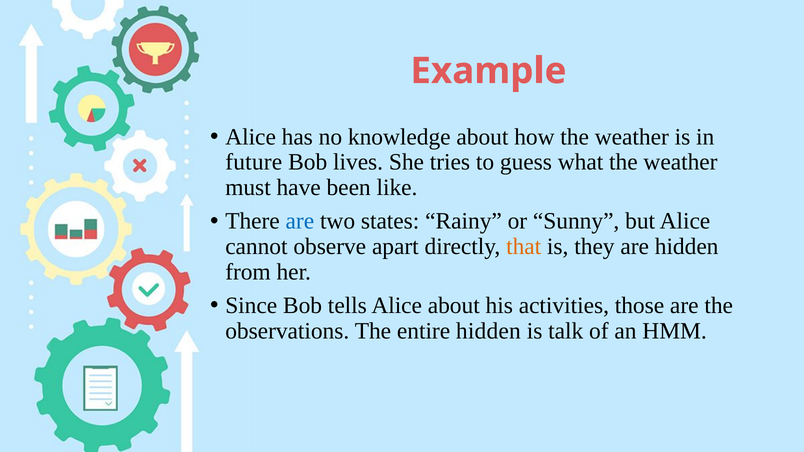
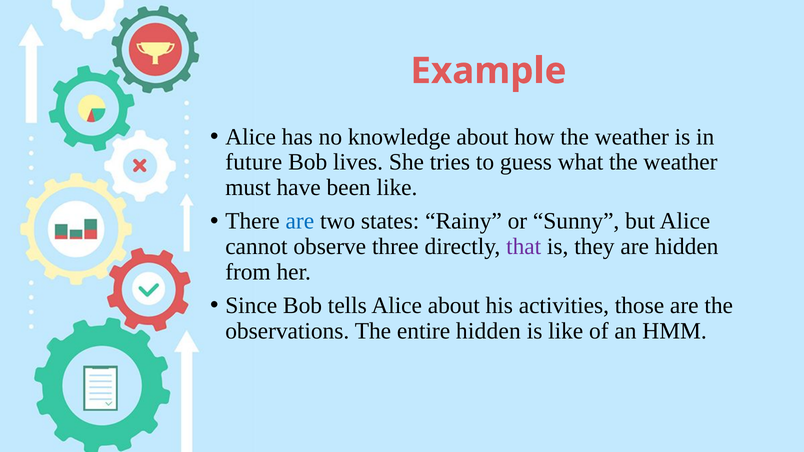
apart: apart -> three (395, 247)
that colour: orange -> purple (524, 247)
is talk: talk -> like (566, 331)
